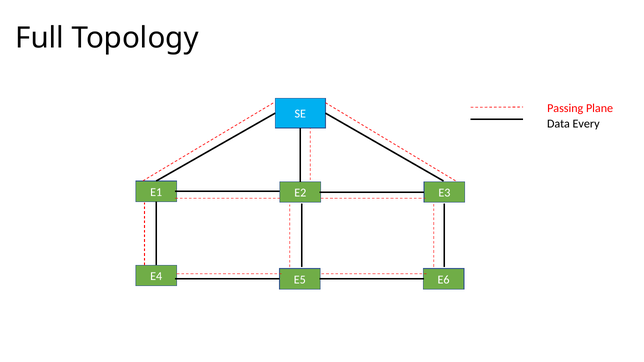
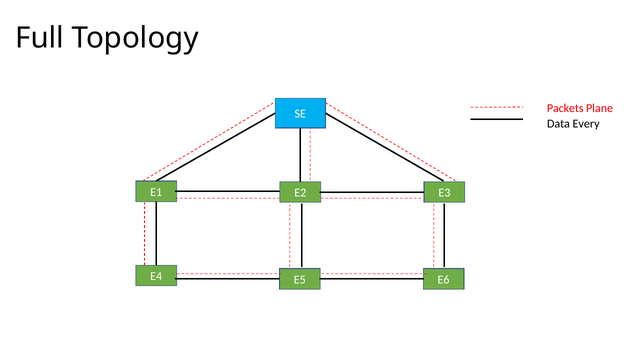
Passing: Passing -> Packets (565, 108)
